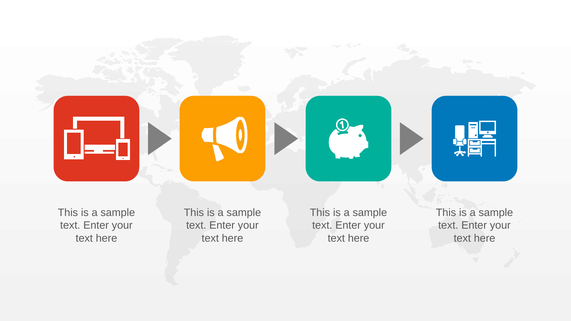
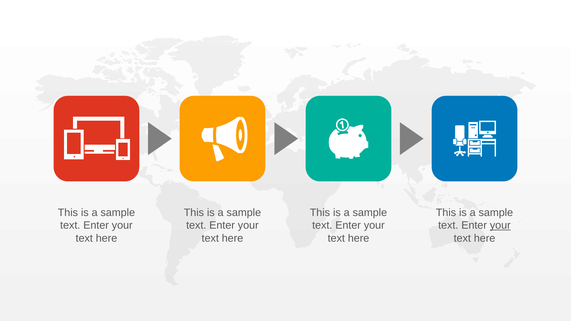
your underline: none -> present (500, 225)
